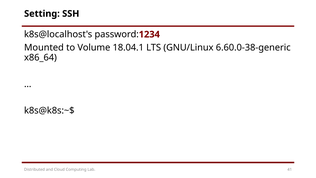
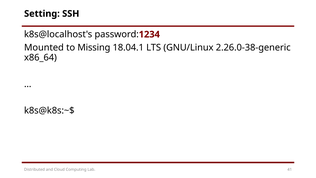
Volume: Volume -> Missing (94, 48)
6.60.0-38-generic: 6.60.0-38-generic -> 2.26.0-38-generic (253, 48)
